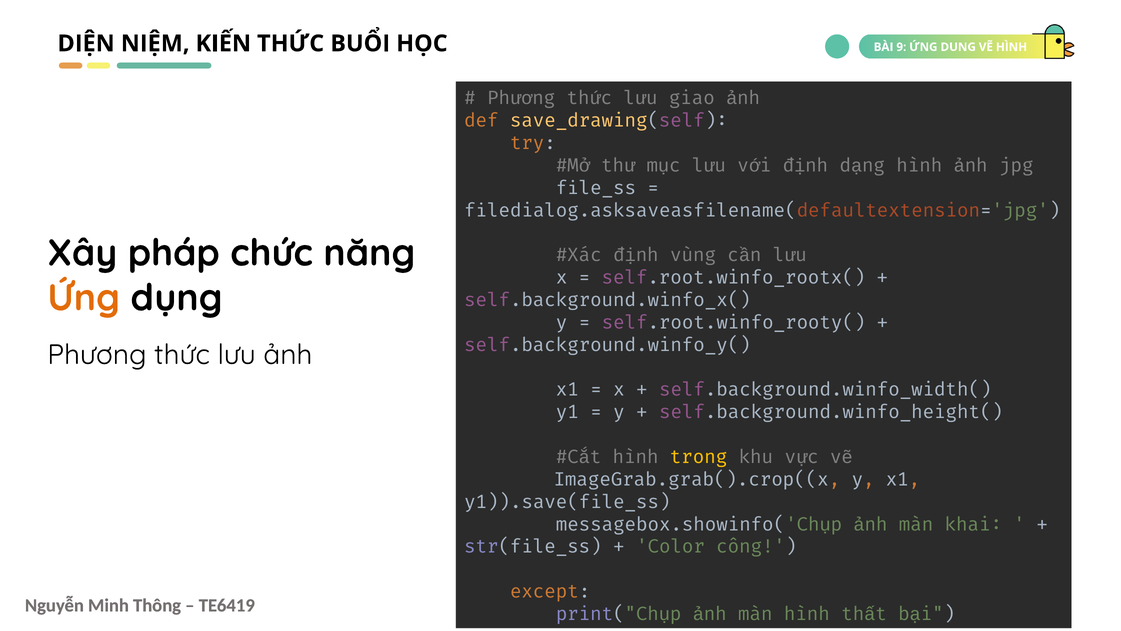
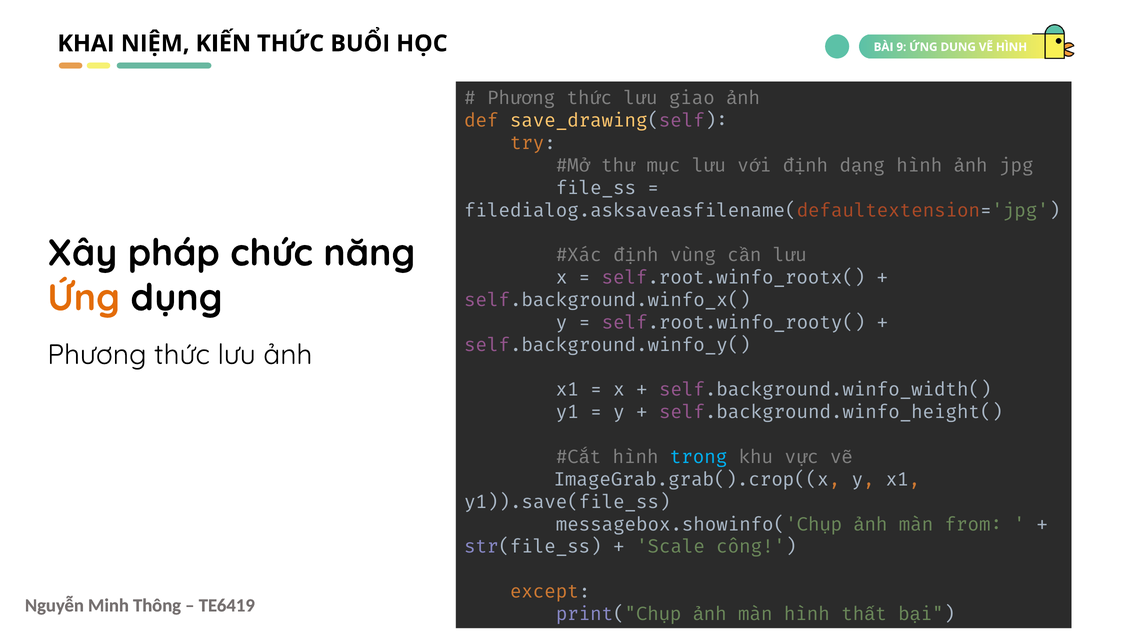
DIỆN: DIỆN -> KHAI (86, 44)
trong colour: yellow -> light blue (699, 457)
khai: khai -> from (973, 524)
Color: Color -> Scale (671, 546)
